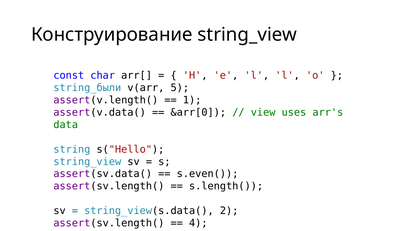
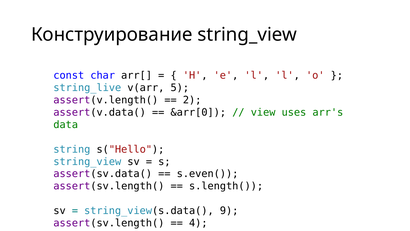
string_были: string_были -> string_live (87, 88)
1: 1 -> 2 (192, 100)
2: 2 -> 9 (229, 211)
